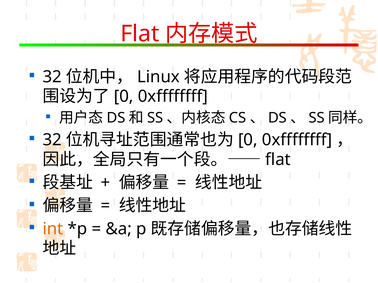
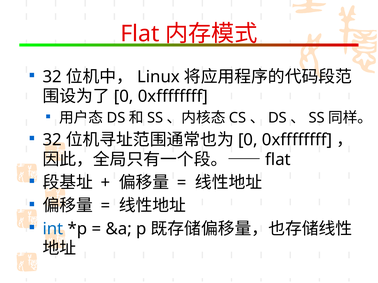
int colour: orange -> blue (53, 229)
